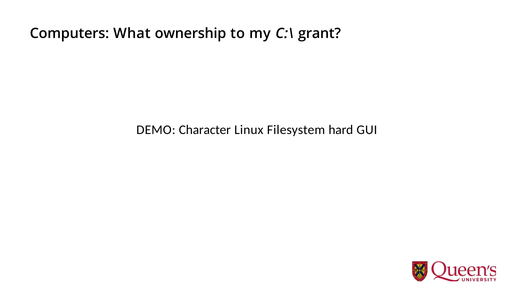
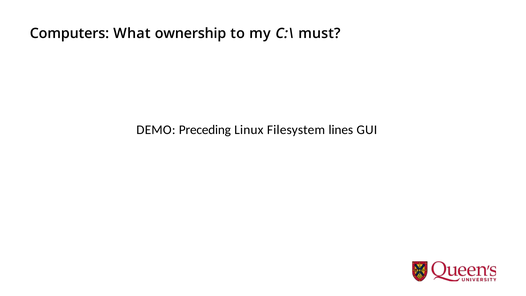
grant: grant -> must (319, 34)
Character: Character -> Preceding (205, 130)
hard: hard -> lines (341, 130)
